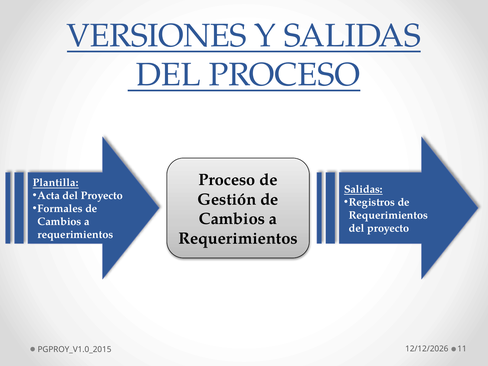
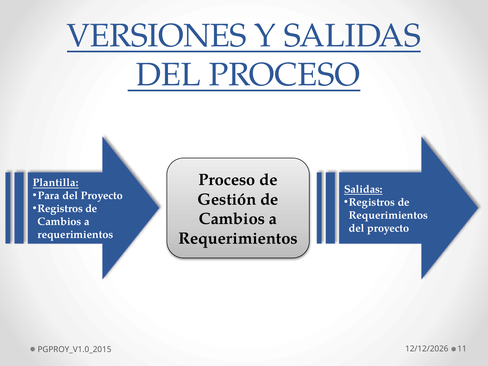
Acta: Acta -> Para (49, 196)
Formales: Formales -> Registros (60, 209)
